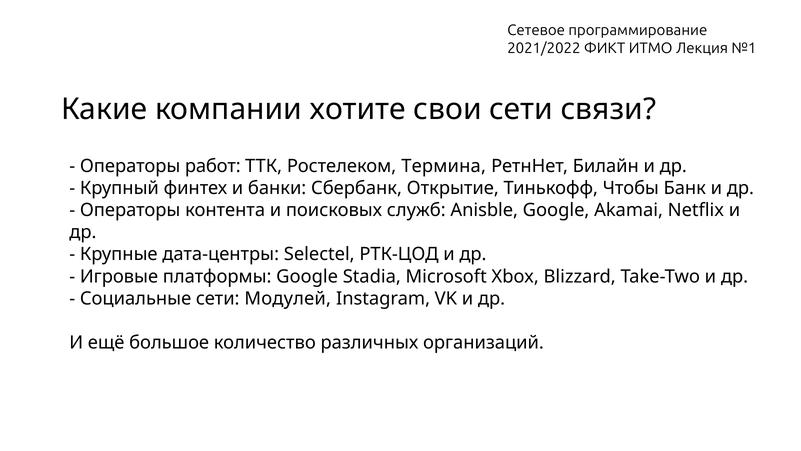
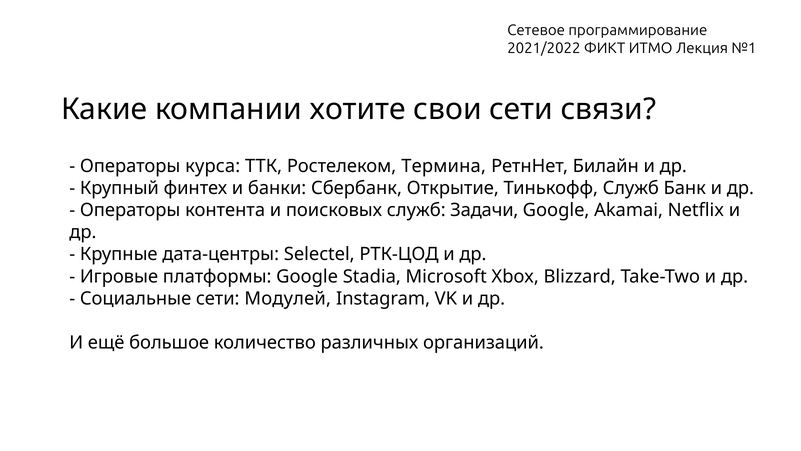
работ: работ -> курса (213, 166)
Тинькофф Чтобы: Чтобы -> Служб (631, 188)
Anisble: Anisble -> Задачи (484, 210)
